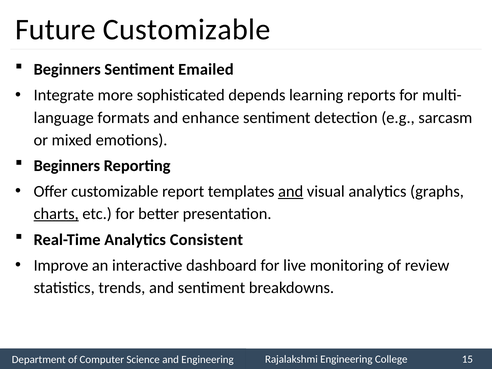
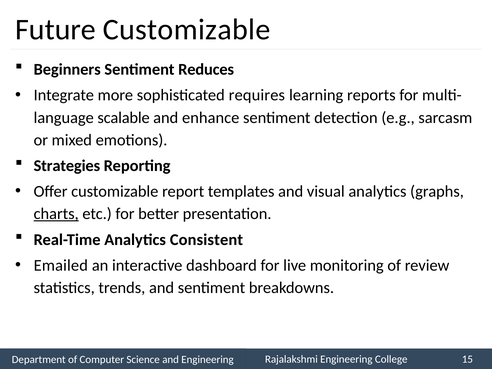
Emailed: Emailed -> Reduces (206, 70)
depends: depends -> requires (257, 95)
formats: formats -> scalable (124, 118)
Beginners: Beginners -> Strategies (67, 166)
and underline: present -> none (291, 191)
Improve: Improve -> Emailed (61, 265)
